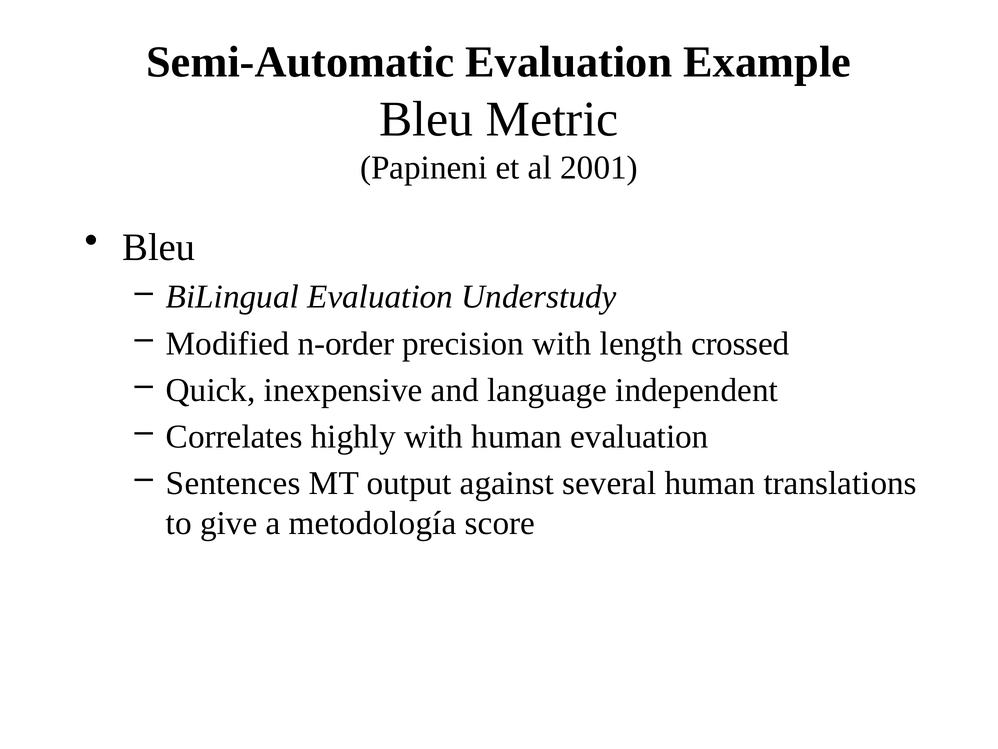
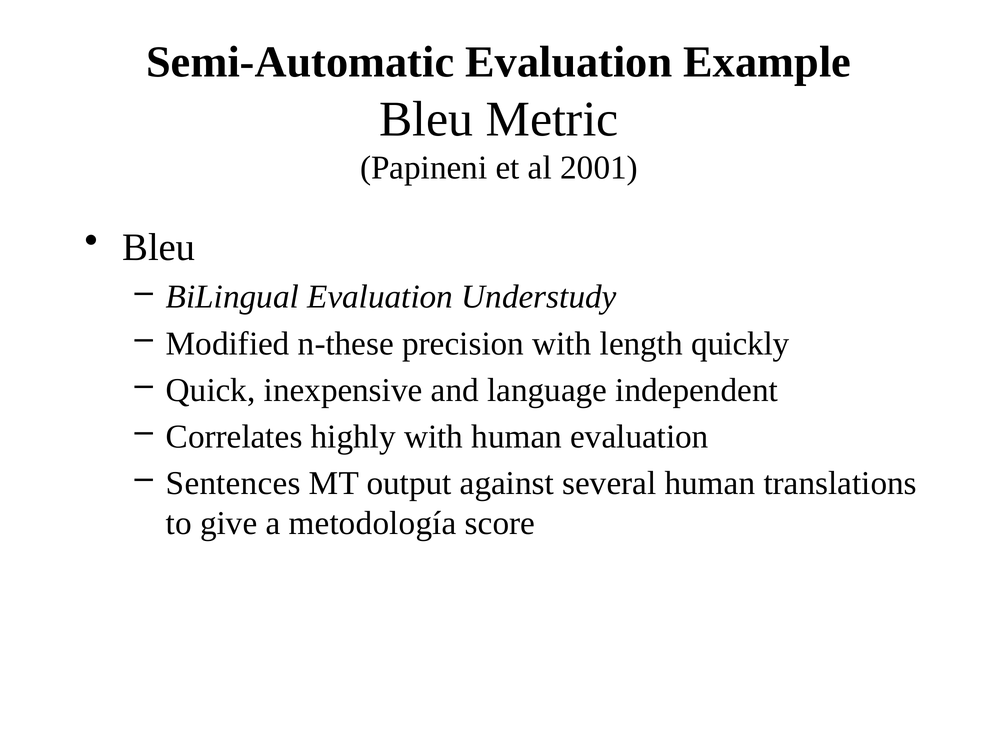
n-order: n-order -> n-these (346, 343)
crossed: crossed -> quickly (740, 343)
